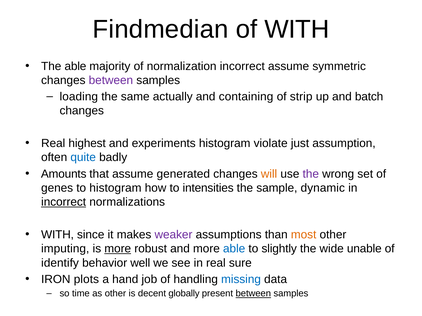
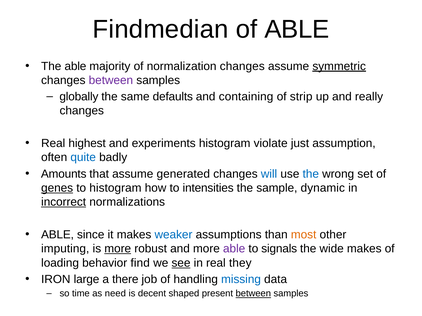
of WITH: WITH -> ABLE (297, 29)
normalization incorrect: incorrect -> changes (242, 66)
symmetric underline: none -> present (339, 66)
loading: loading -> globally (79, 97)
actually: actually -> defaults (173, 97)
batch: batch -> really (369, 97)
will colour: orange -> blue (269, 174)
the colour: purple -> blue (311, 174)
genes underline: none -> present (57, 188)
WITH: WITH -> ABLE (57, 235)
weaker colour: purple -> blue (174, 235)
able colour: blue -> purple (234, 249)
slightly: slightly -> signals (279, 249)
wide unable: unable -> makes (364, 249)
identify: identify -> loading (60, 263)
well: well -> find (140, 263)
see underline: none -> present (181, 263)
sure: sure -> they (240, 263)
plots: plots -> large (87, 280)
hand: hand -> there (125, 280)
as other: other -> need (115, 294)
globally: globally -> shaped (184, 294)
